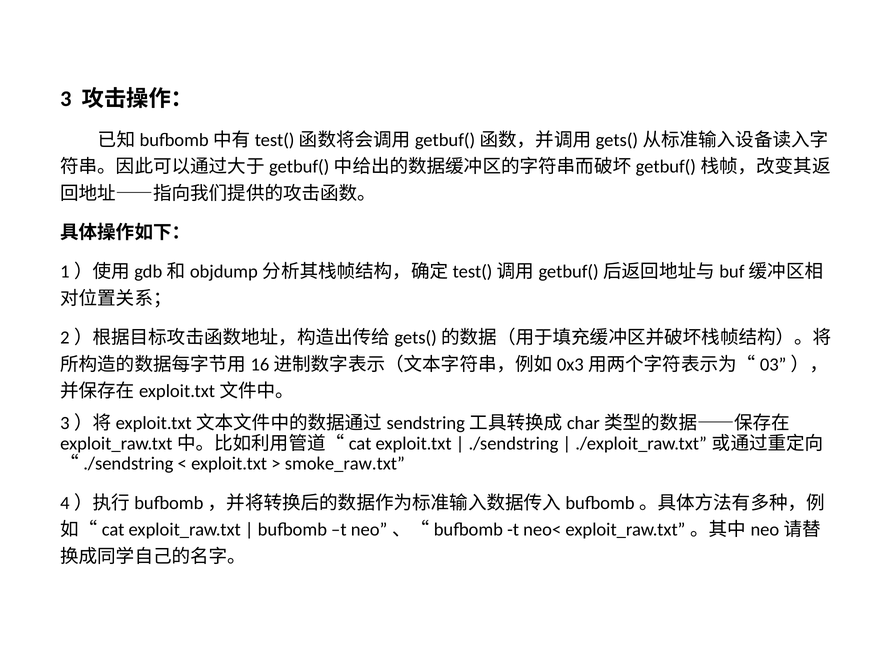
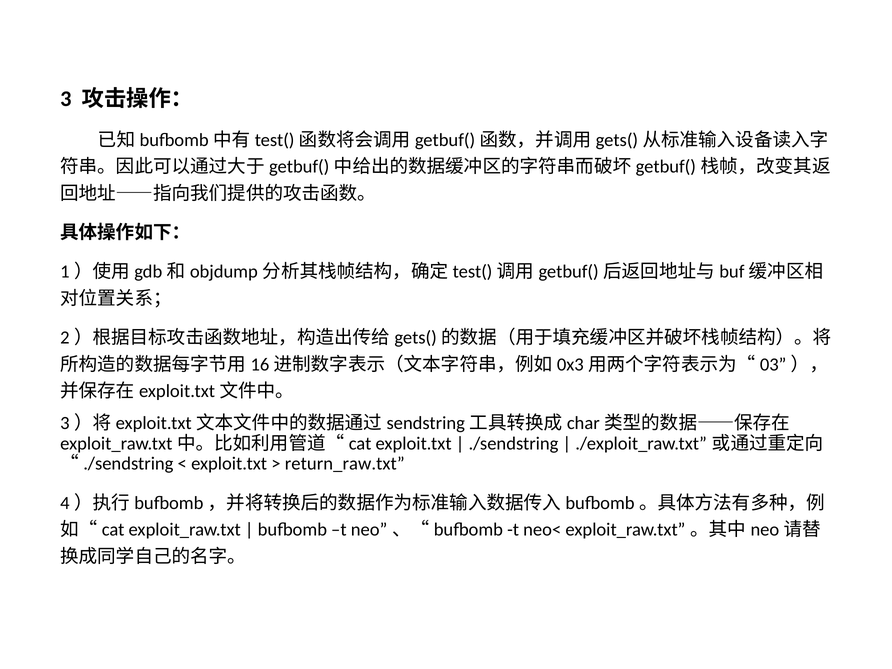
smoke_raw.txt: smoke_raw.txt -> return_raw.txt (345, 464)
